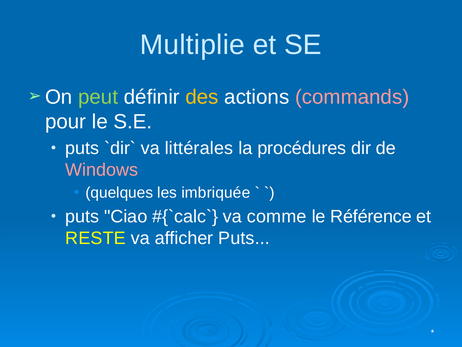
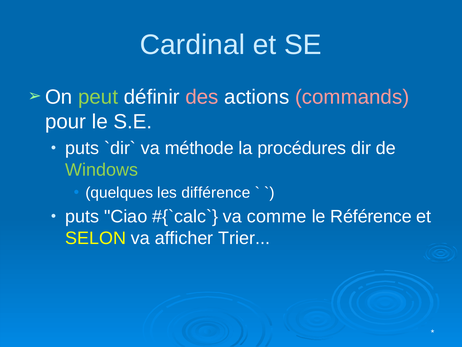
Multiplie: Multiplie -> Cardinal (192, 45)
des colour: yellow -> pink (202, 97)
littérales: littérales -> méthode (199, 148)
Windows colour: pink -> light green (102, 170)
imbriquée: imbriquée -> différence (216, 193)
RESTE: RESTE -> SELON (96, 238)
afficher Puts: Puts -> Trier (244, 238)
